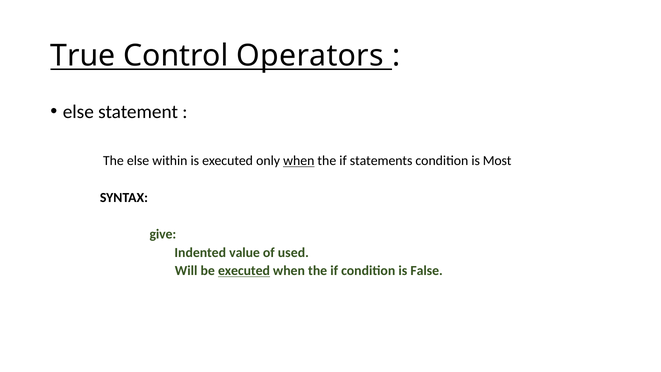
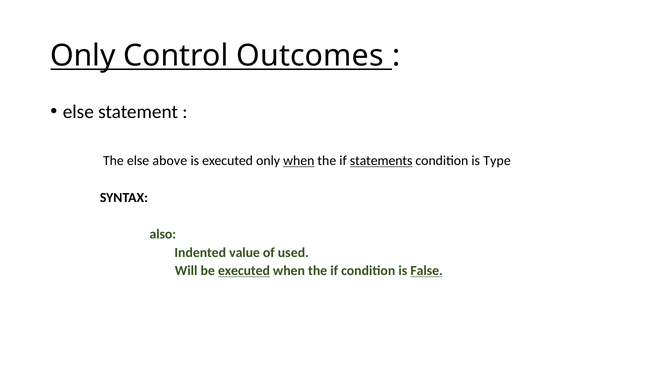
True: True -> Only (83, 56)
Operators: Operators -> Outcomes (310, 56)
within: within -> above (170, 161)
statements underline: none -> present (381, 161)
Most: Most -> Type (497, 161)
give: give -> also (163, 234)
False underline: none -> present (427, 271)
